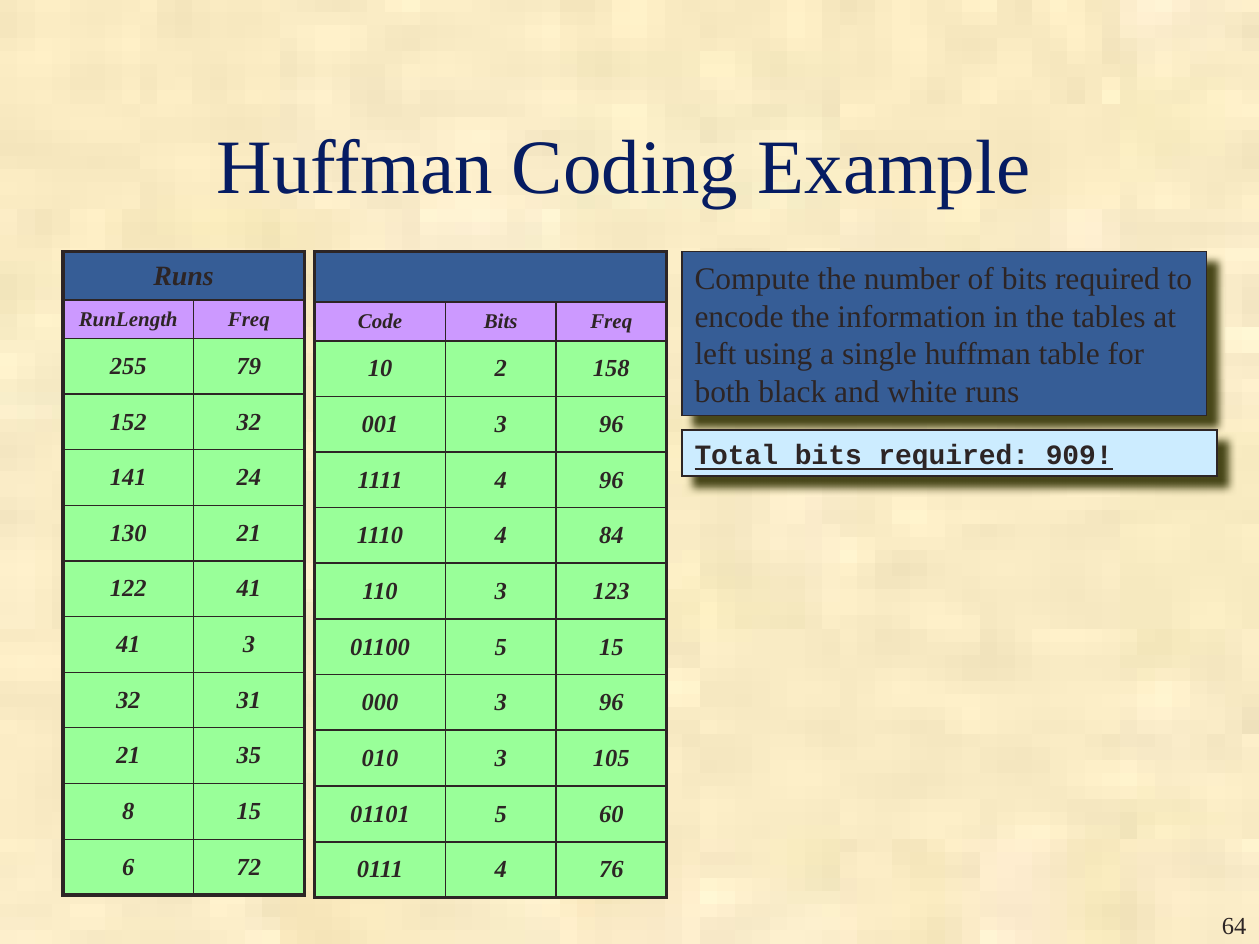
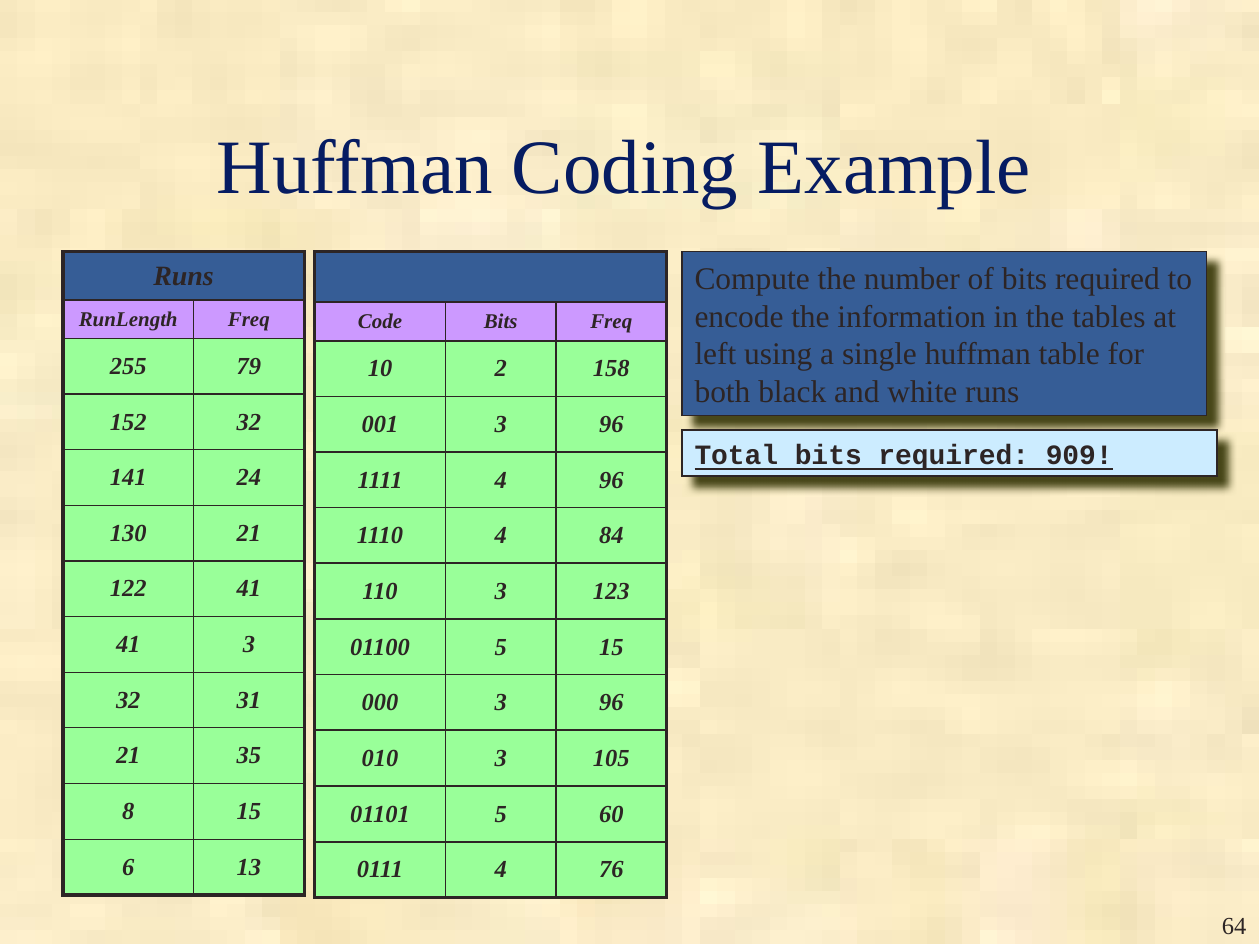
72: 72 -> 13 (249, 868)
